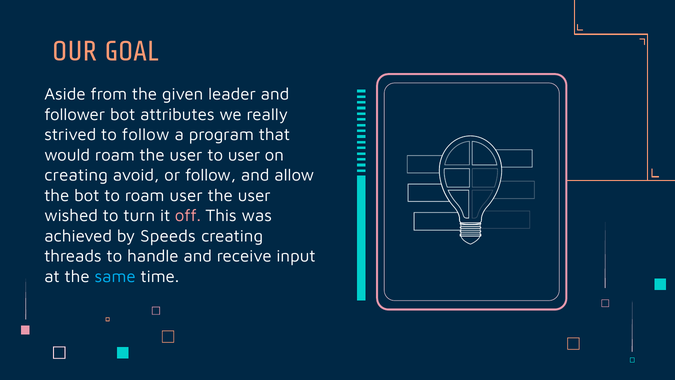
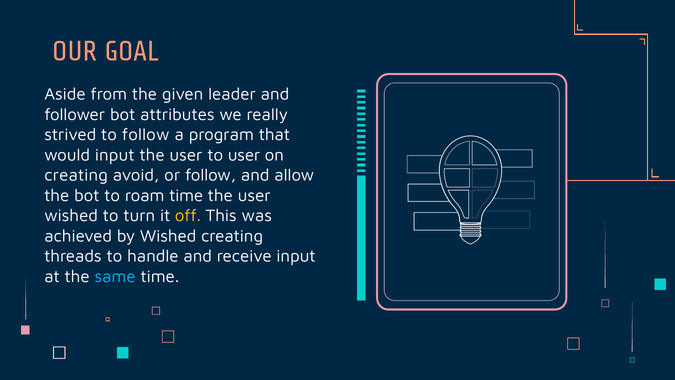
would roam: roam -> input (115, 155)
roam user: user -> time (186, 195)
off colour: pink -> yellow (188, 216)
by Speeds: Speeds -> Wished (168, 236)
